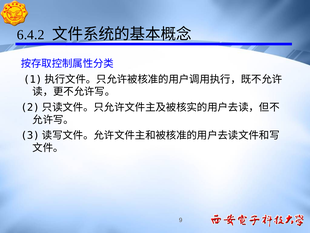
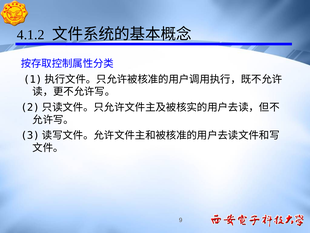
6.4.2: 6.4.2 -> 4.1.2 (31, 35)
